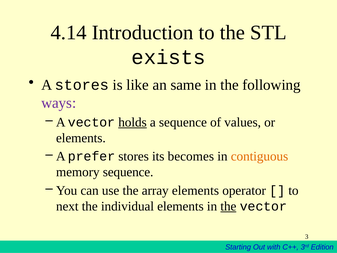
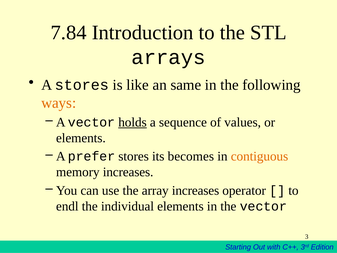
4.14: 4.14 -> 7.84 (69, 33)
exists: exists -> arrays (168, 57)
ways colour: purple -> orange (59, 103)
memory sequence: sequence -> increases (128, 172)
array elements: elements -> increases (196, 190)
next: next -> endl (67, 206)
the underline: present -> none (228, 206)
